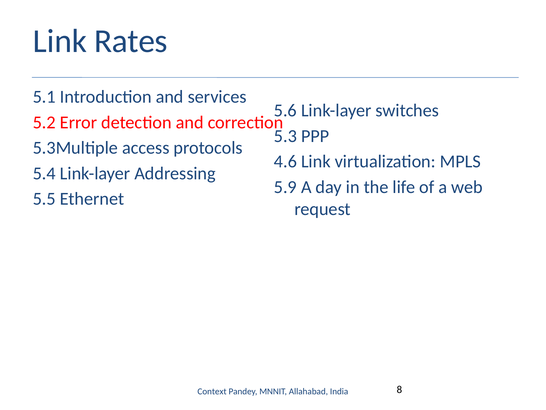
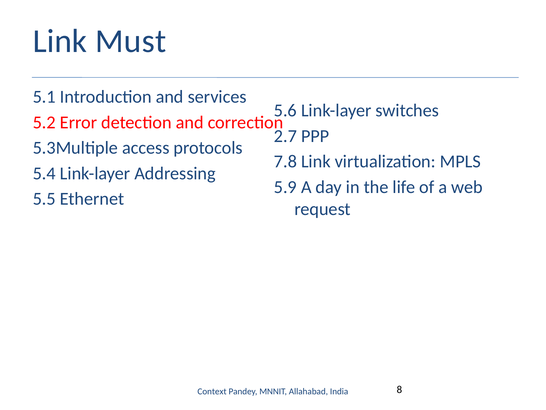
Rates: Rates -> Must (131, 41)
5.3: 5.3 -> 2.7 (285, 136)
4.6: 4.6 -> 7.8 (285, 161)
